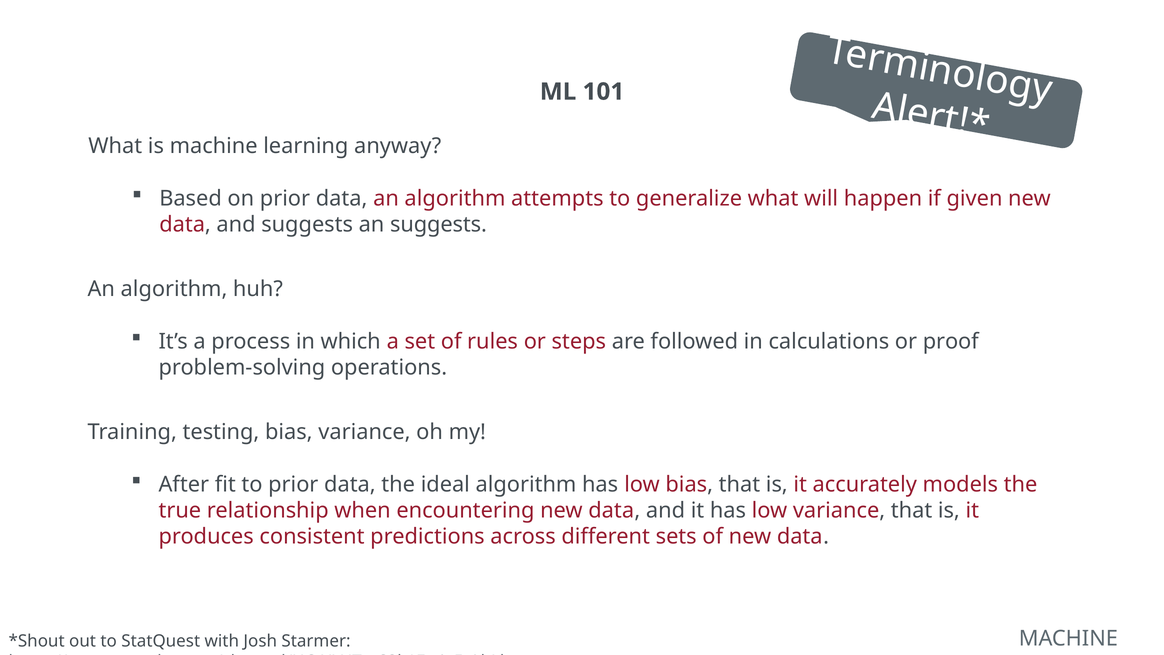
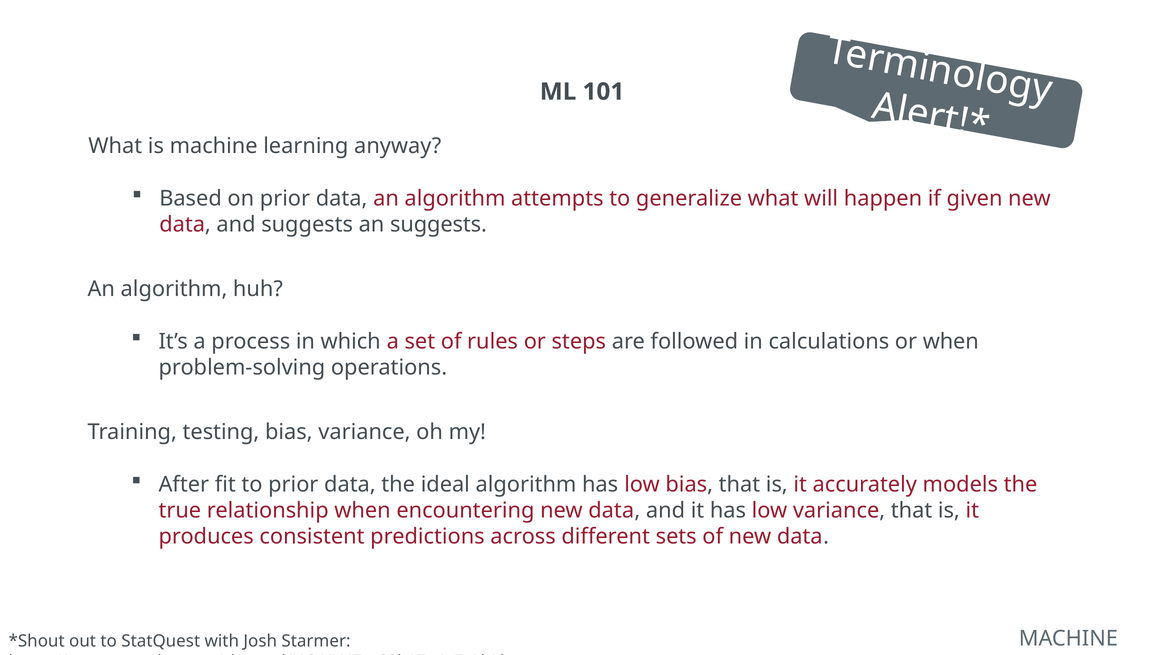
or proof: proof -> when (951, 341)
